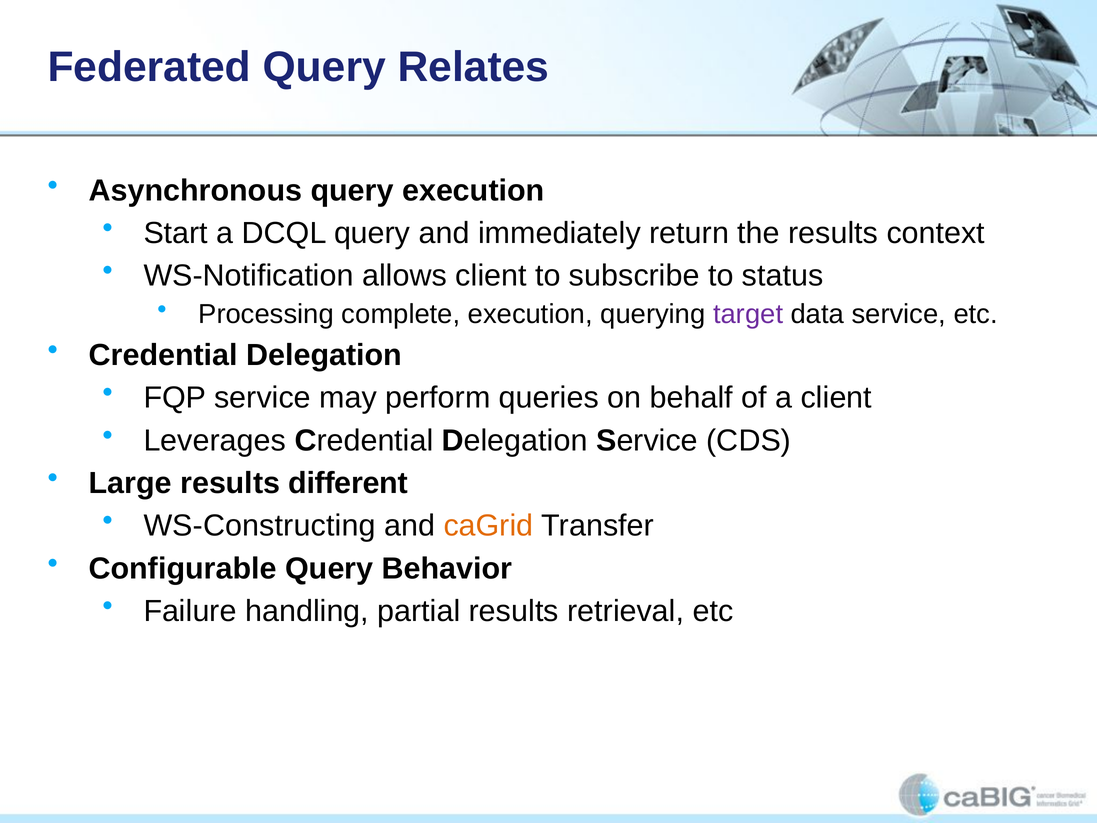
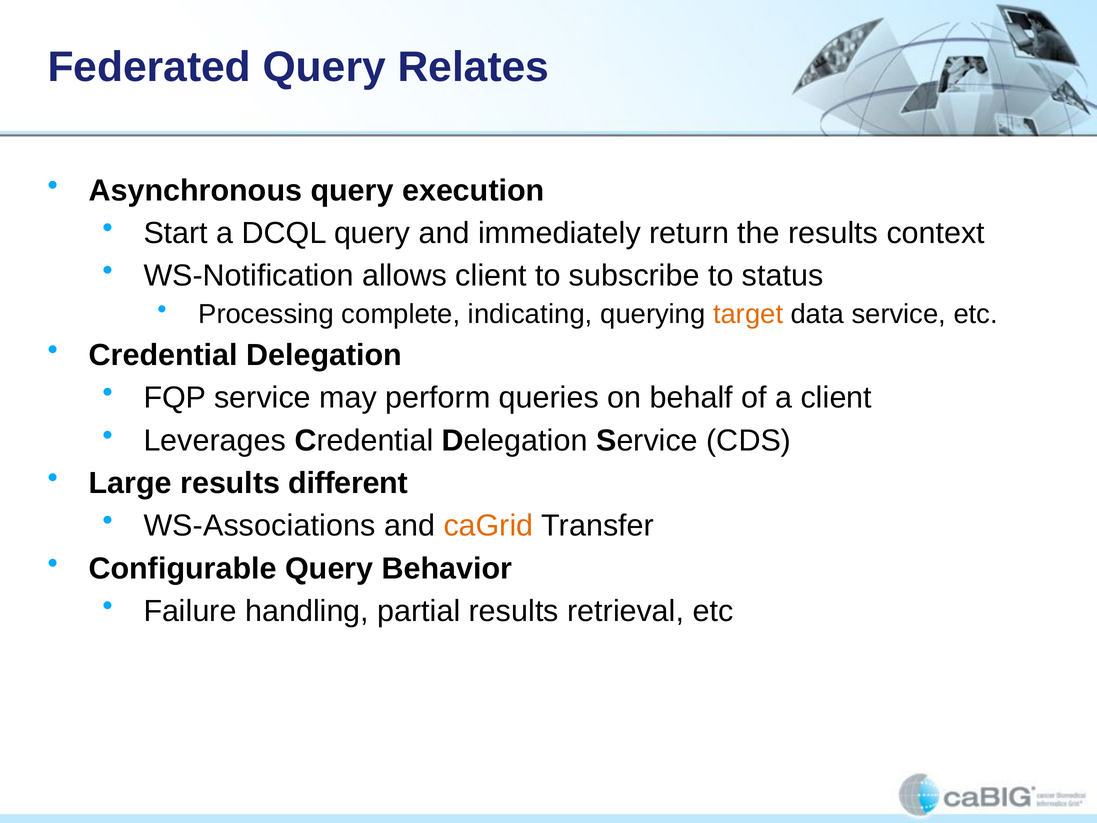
complete execution: execution -> indicating (530, 314)
target colour: purple -> orange (748, 314)
WS-Constructing: WS-Constructing -> WS-Associations (260, 526)
